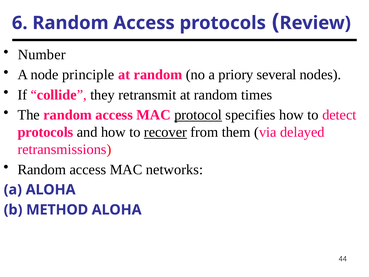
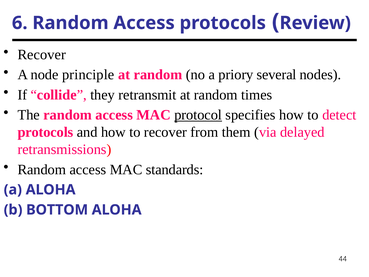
Number: Number -> Recover (42, 55)
recover underline: present -> none (165, 132)
networks: networks -> standards (175, 169)
METHOD: METHOD -> BOTTOM (57, 210)
